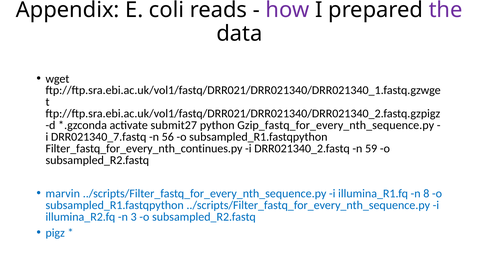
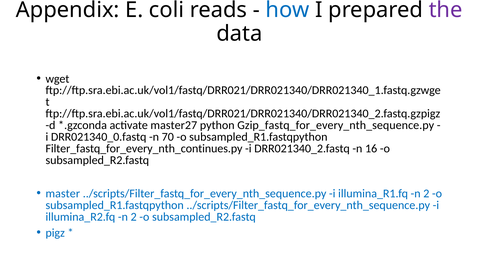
how colour: purple -> blue (288, 10)
submit27: submit27 -> master27 (174, 125)
DRR021340_7.fastq: DRR021340_7.fastq -> DRR021340_0.fastq (99, 137)
56: 56 -> 70 (168, 137)
59: 59 -> 16 (371, 149)
marvin: marvin -> master (63, 194)
illumina_R1.fq n 8: 8 -> 2 (426, 194)
illumina_R2.fq n 3: 3 -> 2 (134, 217)
